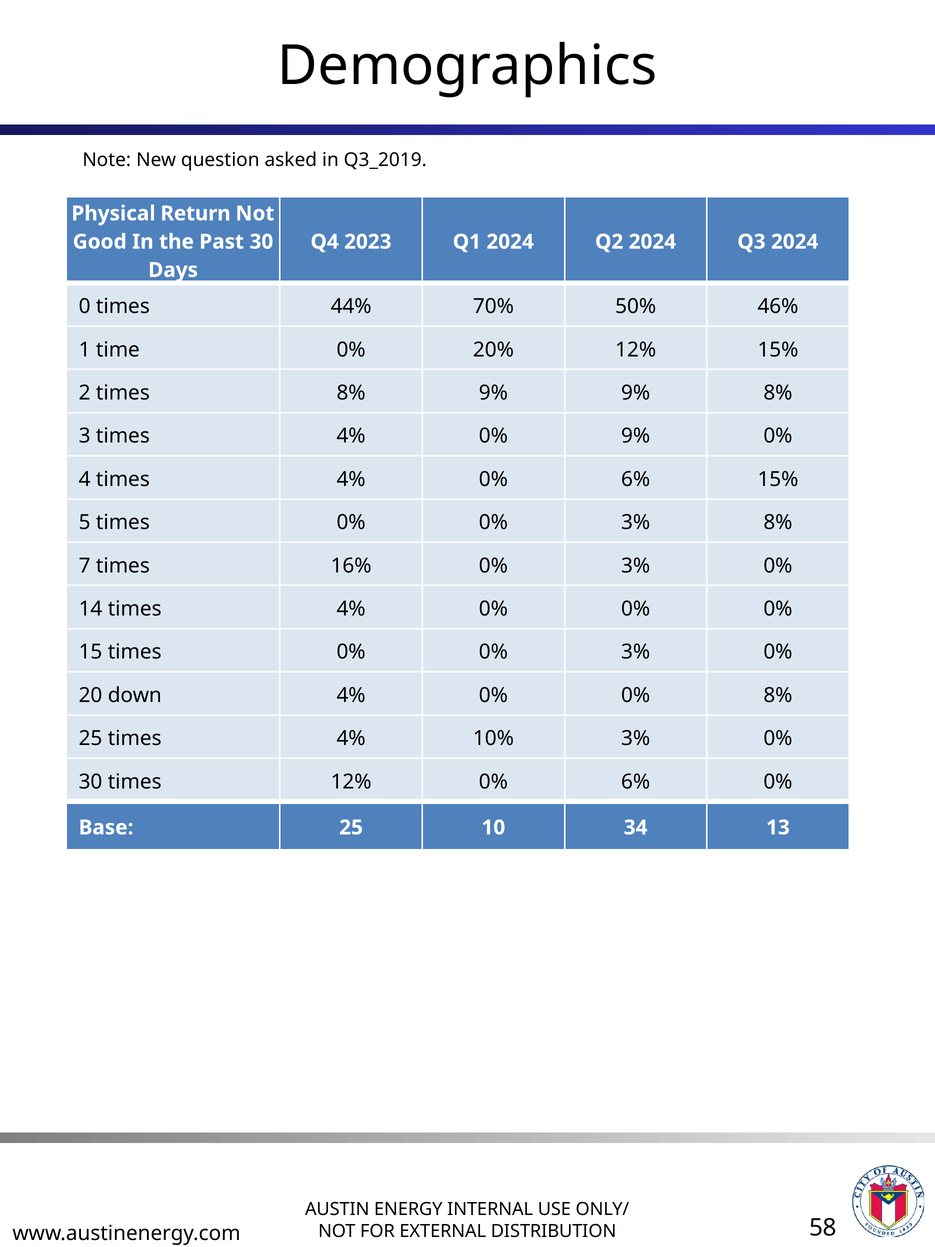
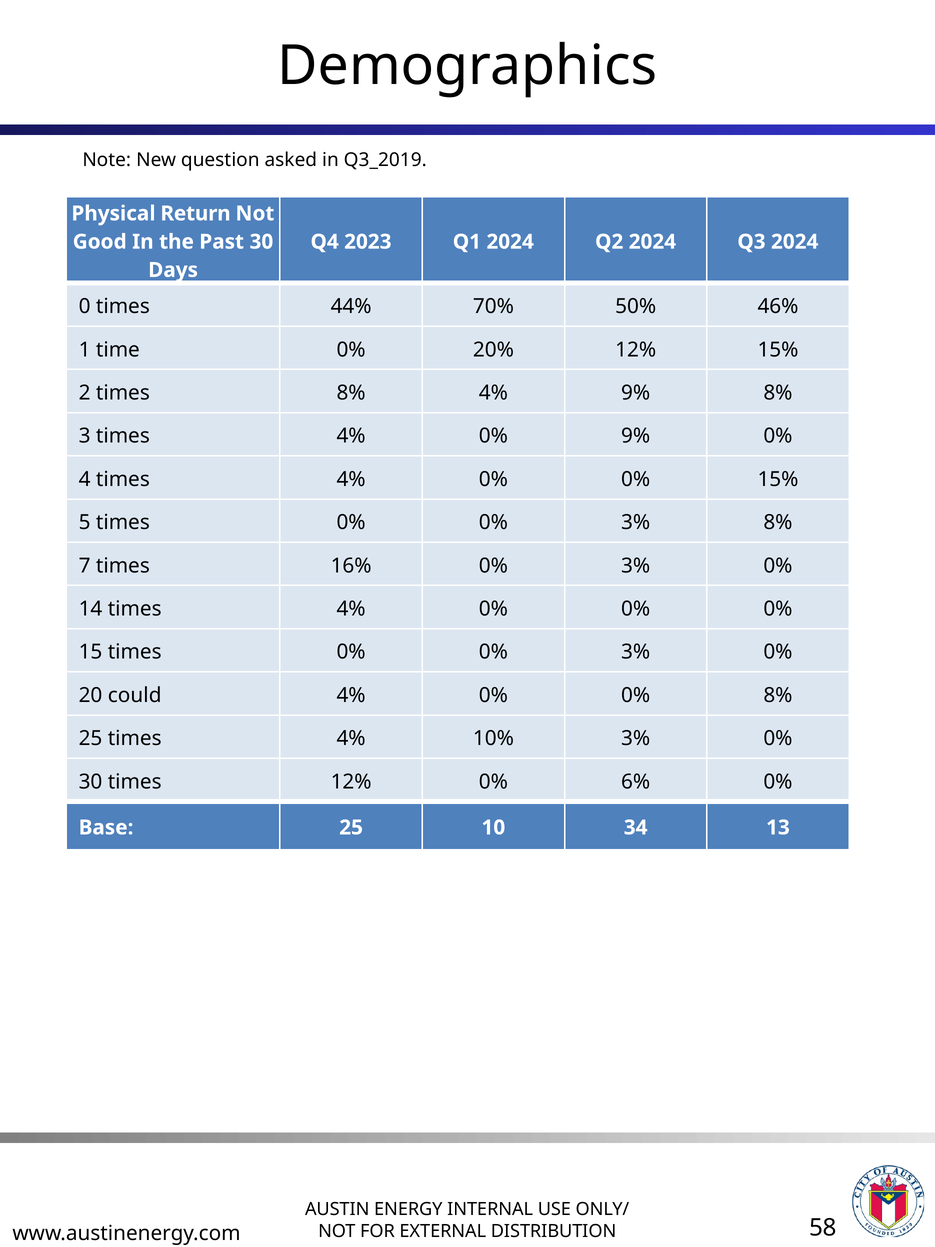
8% 9%: 9% -> 4% (493, 393)
6%: 6% -> 0% (636, 479)
down: down -> could (135, 695)
